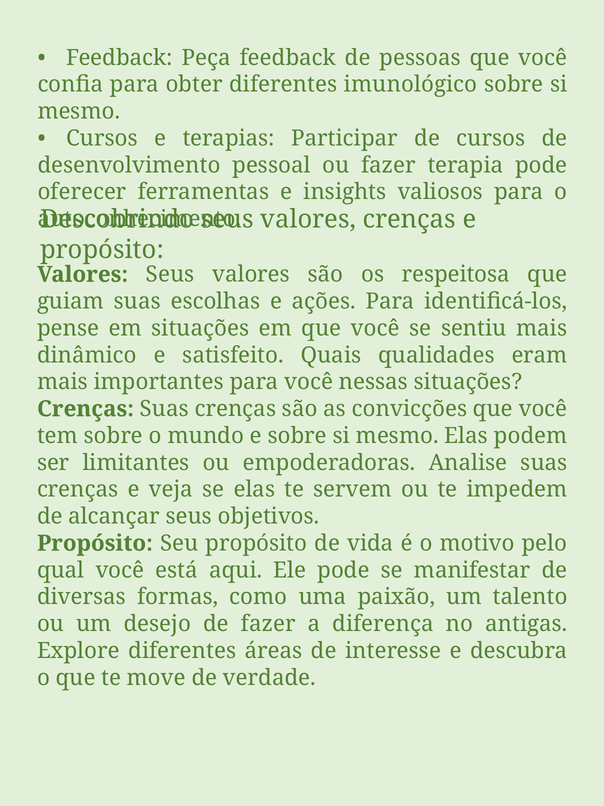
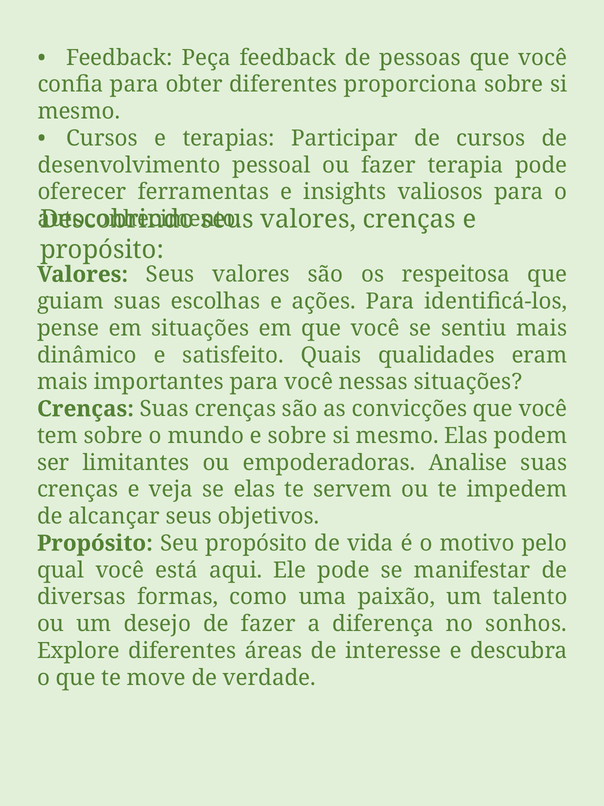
imunológico: imunológico -> proporciona (411, 84)
antigas: antigas -> sonhos (526, 623)
